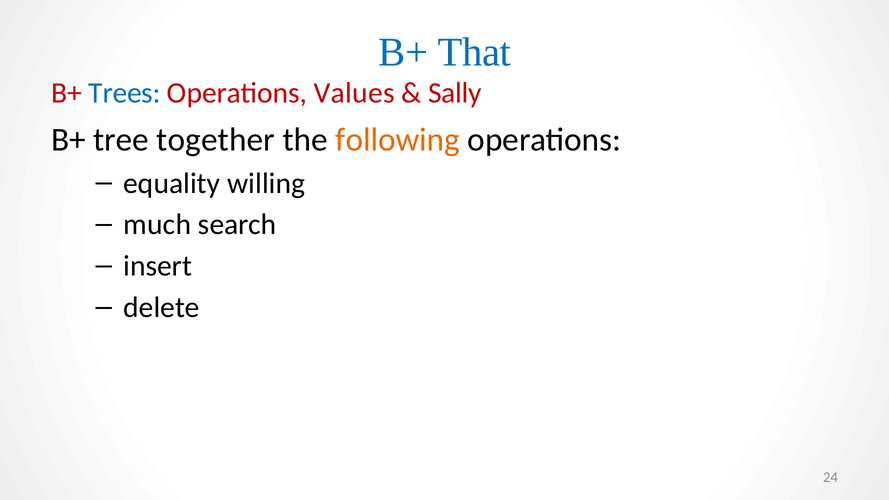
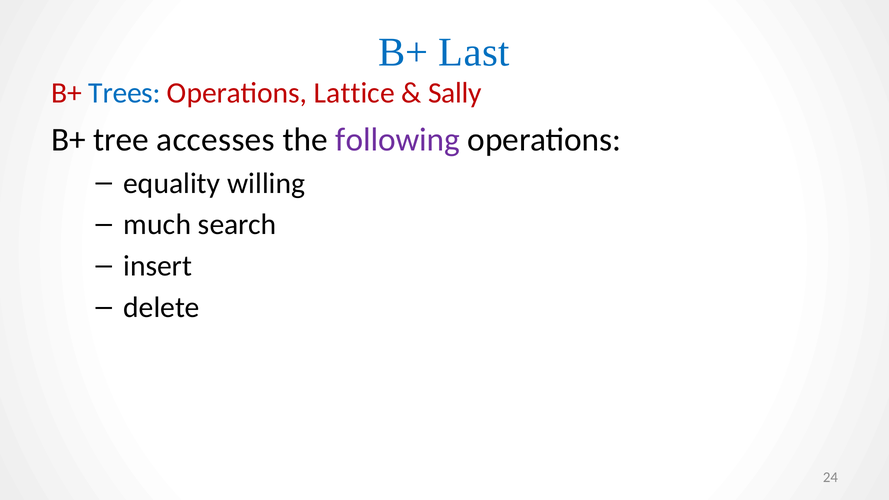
That: That -> Last (474, 52)
Values: Values -> Lattice (354, 93)
together: together -> accesses (216, 140)
following colour: orange -> purple (398, 140)
